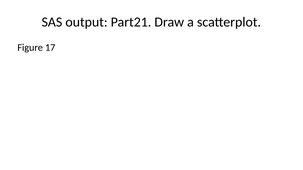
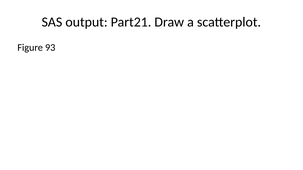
17: 17 -> 93 (50, 48)
